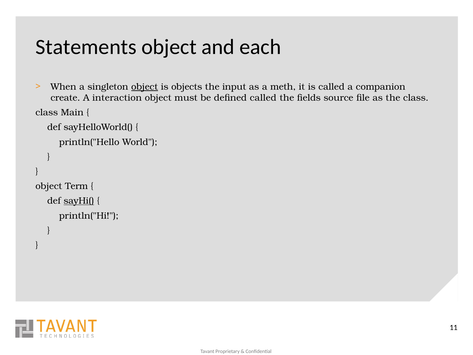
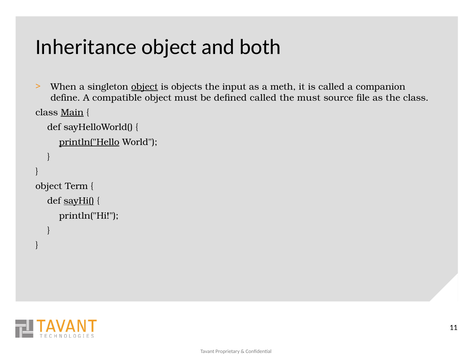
Statements: Statements -> Inheritance (86, 47)
each: each -> both (260, 47)
create: create -> define (65, 98)
interaction: interaction -> compatible (117, 98)
the fields: fields -> must (309, 98)
Main underline: none -> present (72, 112)
println("Hello underline: none -> present (89, 142)
